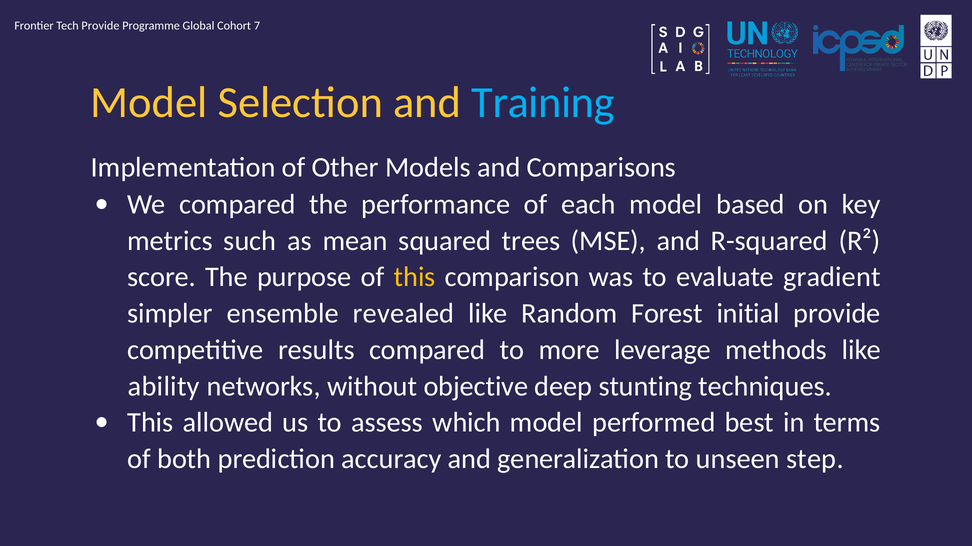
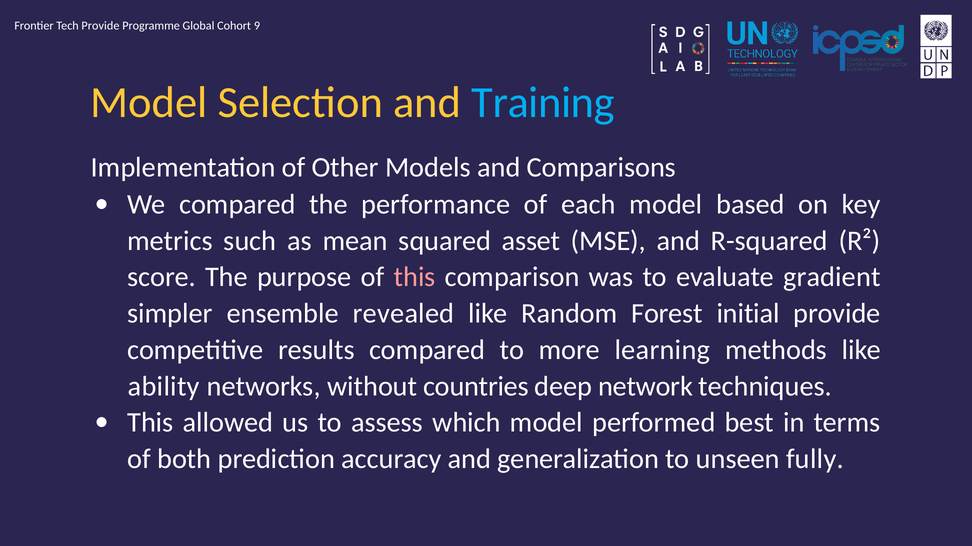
7: 7 -> 9 (257, 26)
trees: trees -> asset (531, 241)
this colour: yellow -> pink (415, 277)
leverage: leverage -> learning (662, 350)
objective: objective -> countries (476, 387)
stunting: stunting -> network (646, 387)
step: step -> fully (815, 460)
